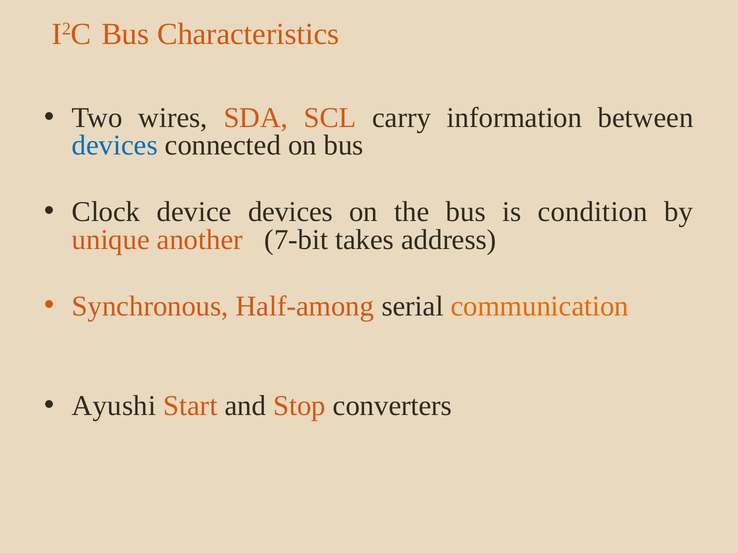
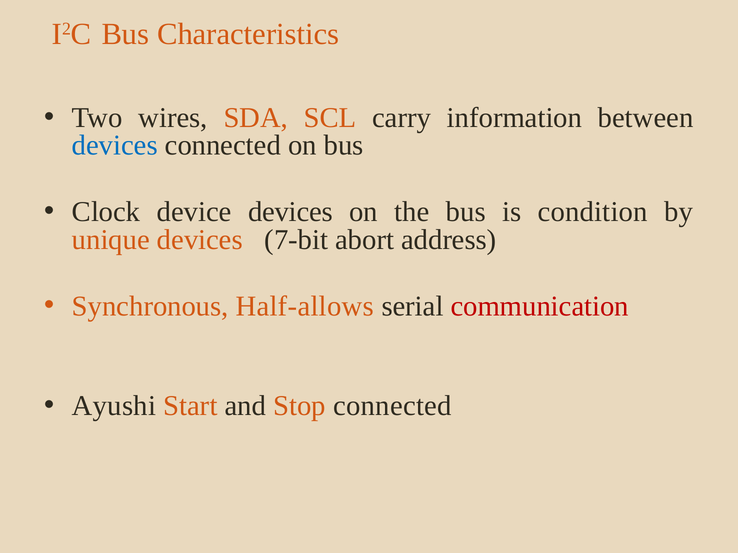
unique another: another -> devices (200, 240)
takes: takes -> abort (365, 240)
Half-among: Half-among -> Half-allows (305, 306)
communication colour: orange -> red (540, 306)
Stop converters: converters -> connected (392, 406)
